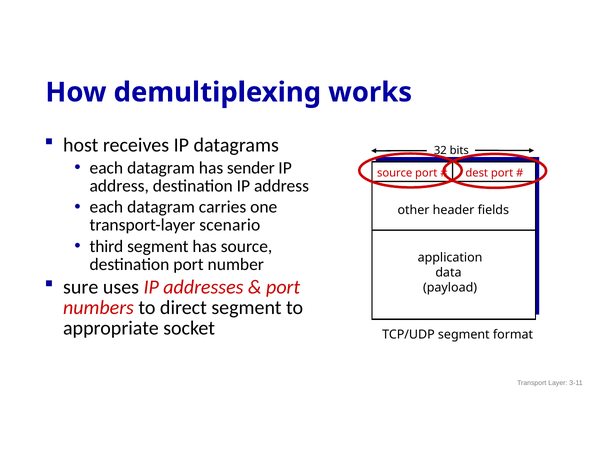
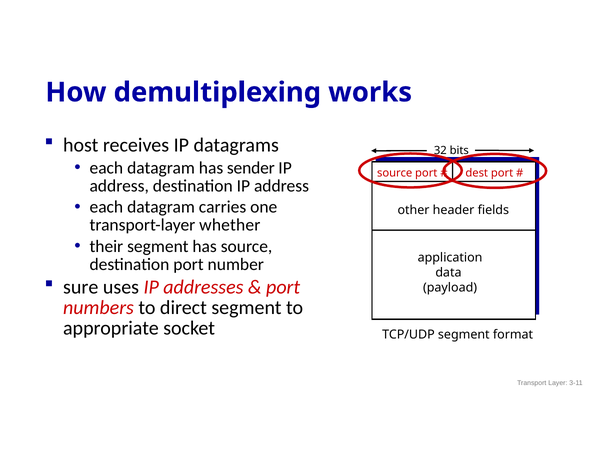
scenario: scenario -> whether (230, 225)
third: third -> their (106, 246)
